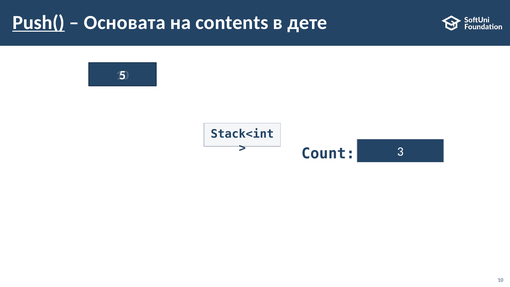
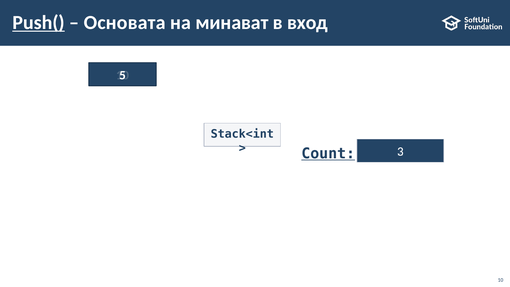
contents: contents -> минават (232, 23)
дете: дете -> вход (308, 23)
Count underline: none -> present (328, 153)
